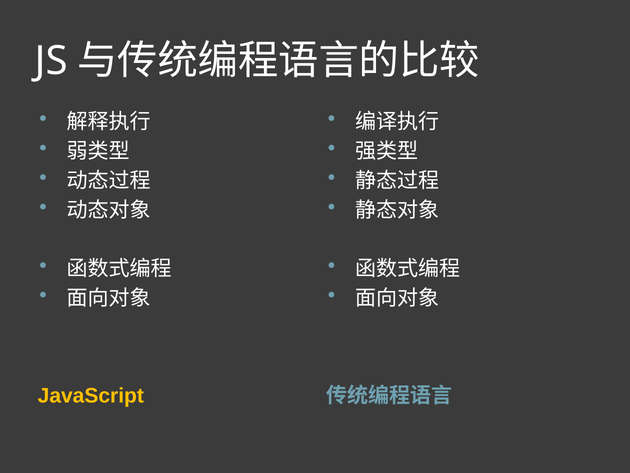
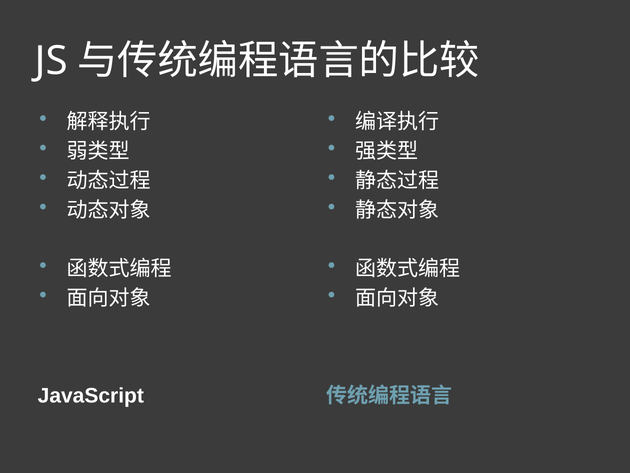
JavaScript colour: yellow -> white (91, 395)
